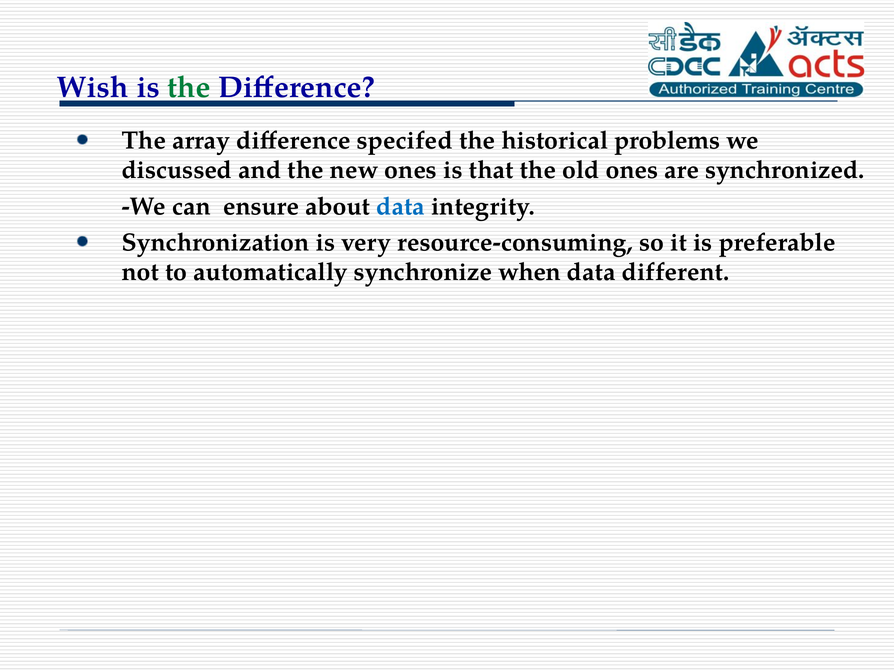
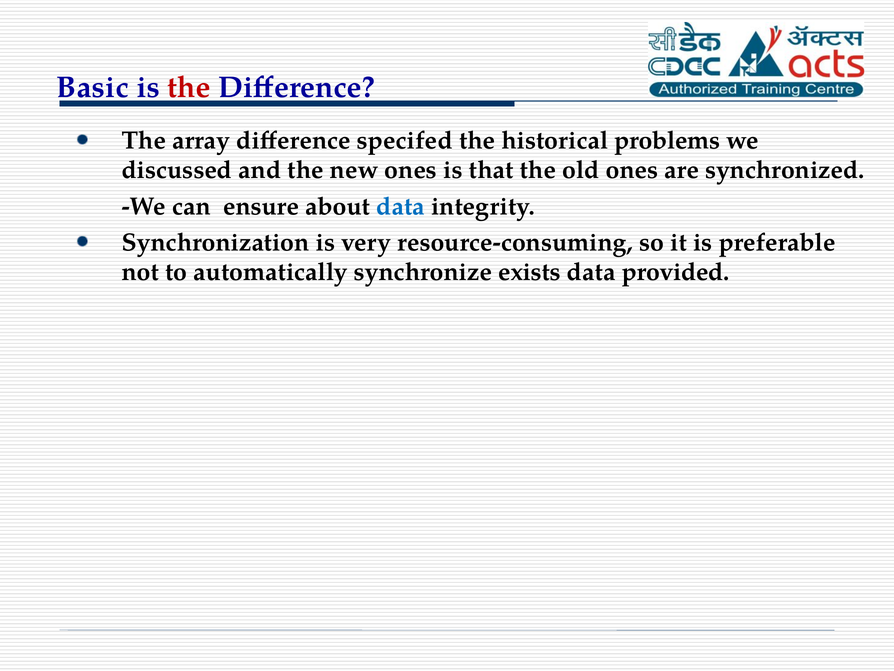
Wish: Wish -> Basic (93, 87)
the colour: green -> red (189, 87)
when: when -> exists (530, 272)
different: different -> provided (676, 272)
